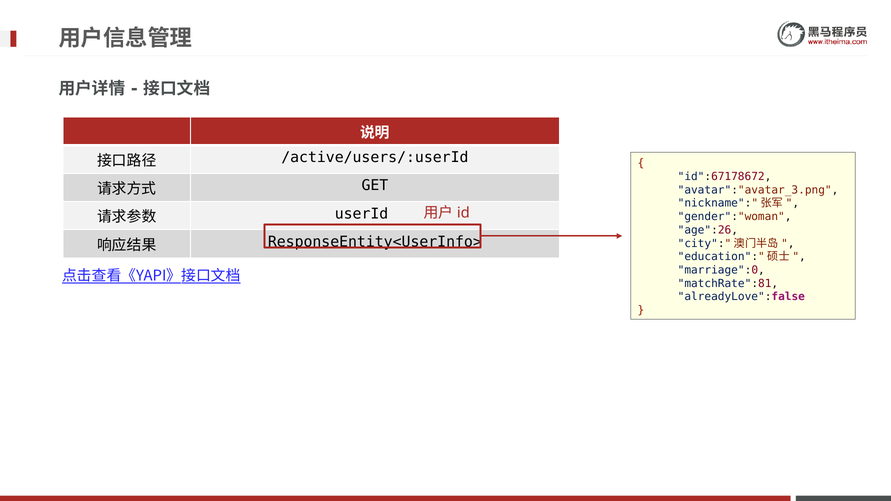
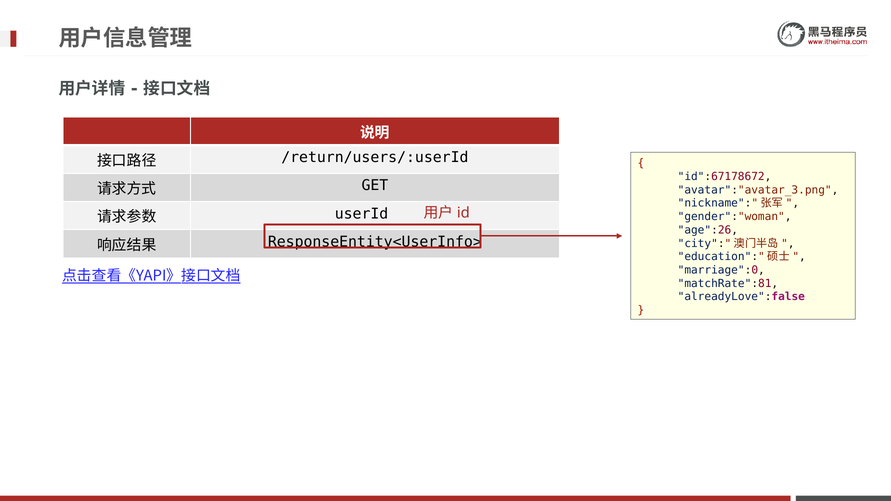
/active/users/:userId: /active/users/:userId -> /return/users/:userId (375, 158)
